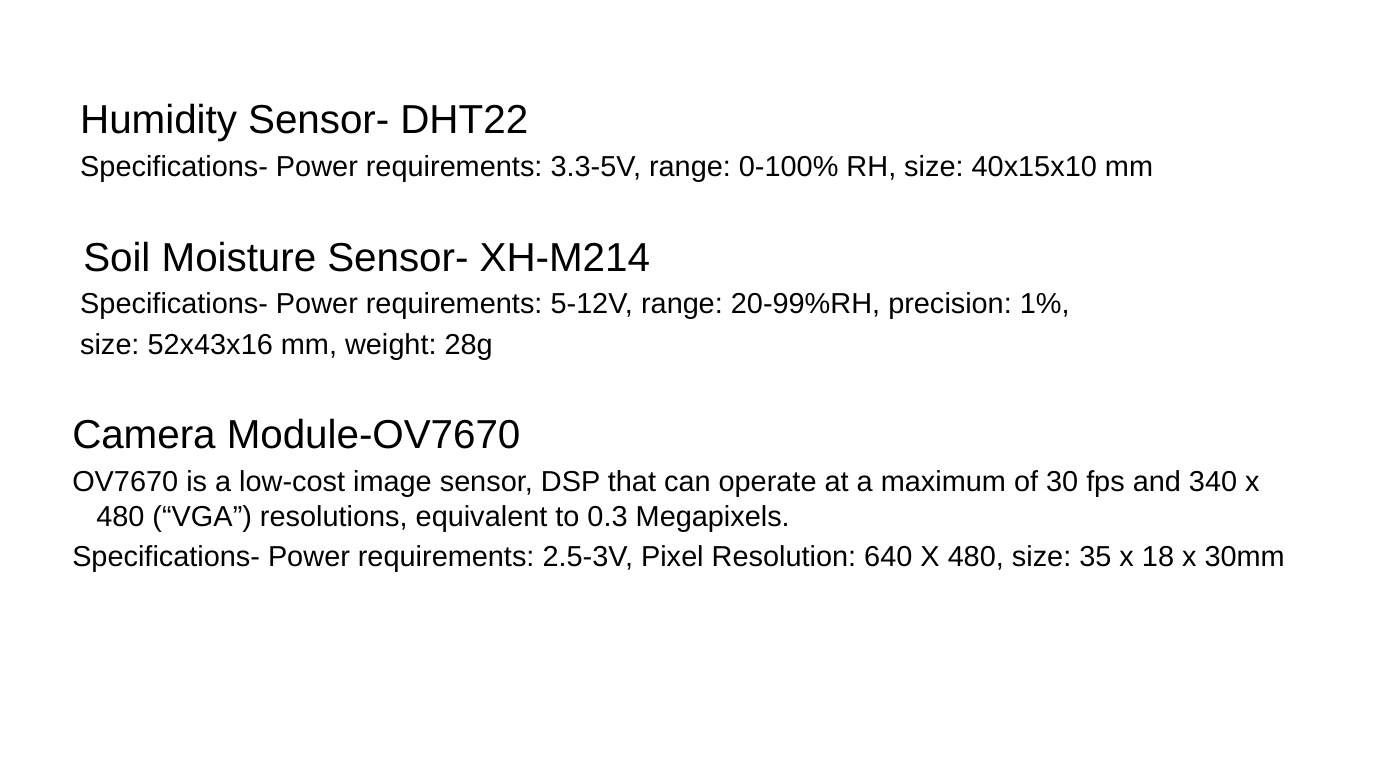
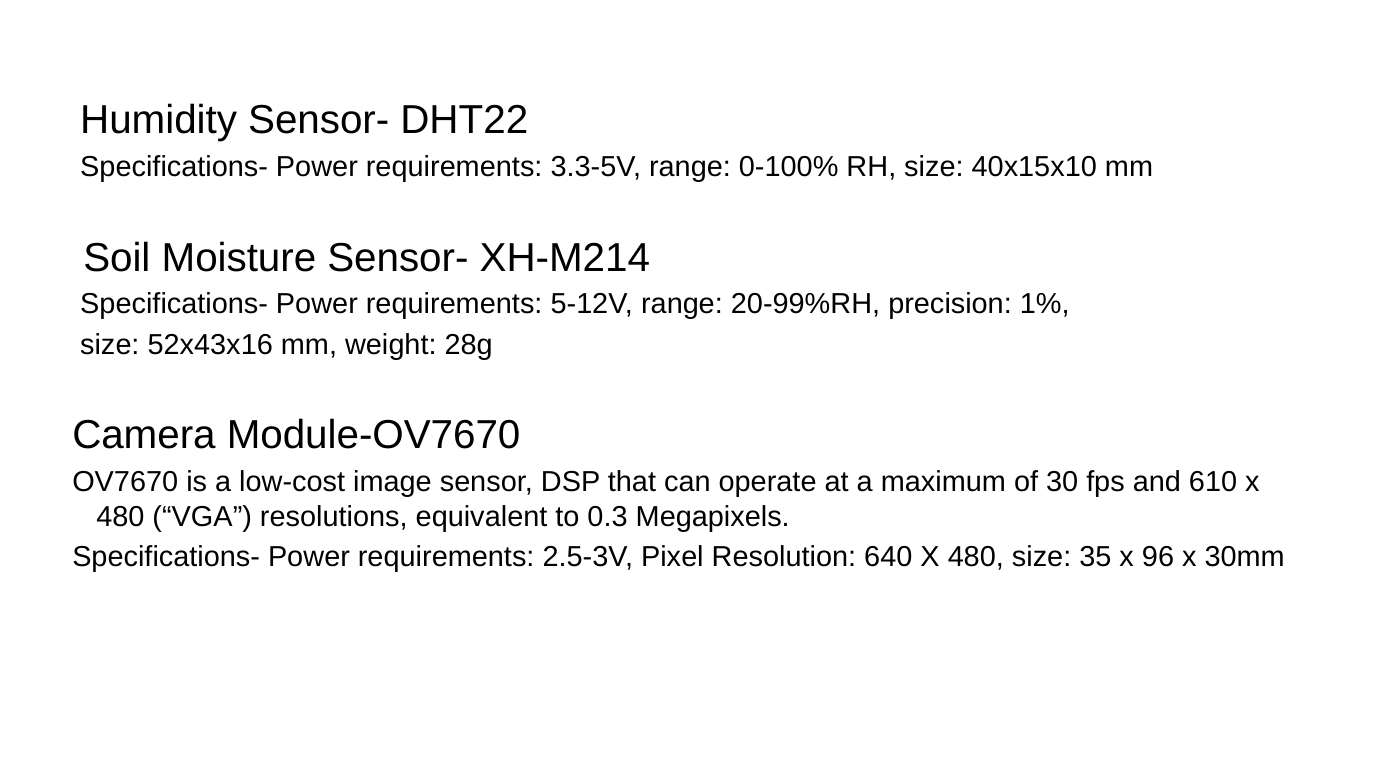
340: 340 -> 610 (1213, 482)
18: 18 -> 96 (1158, 557)
